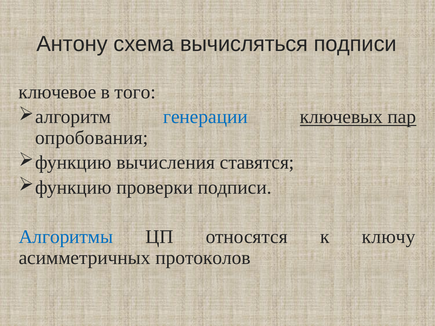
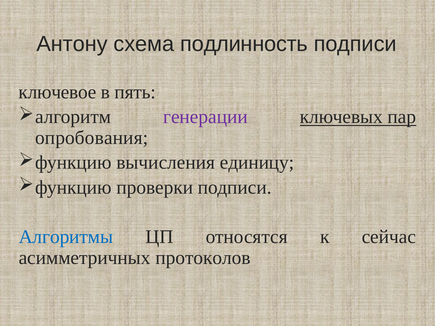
вычисляться: вычисляться -> подлинность (244, 44)
того: того -> пять (135, 92)
генерации colour: blue -> purple (205, 117)
ставятся: ставятся -> единицу (257, 163)
ключу: ключу -> сейчас (389, 237)
